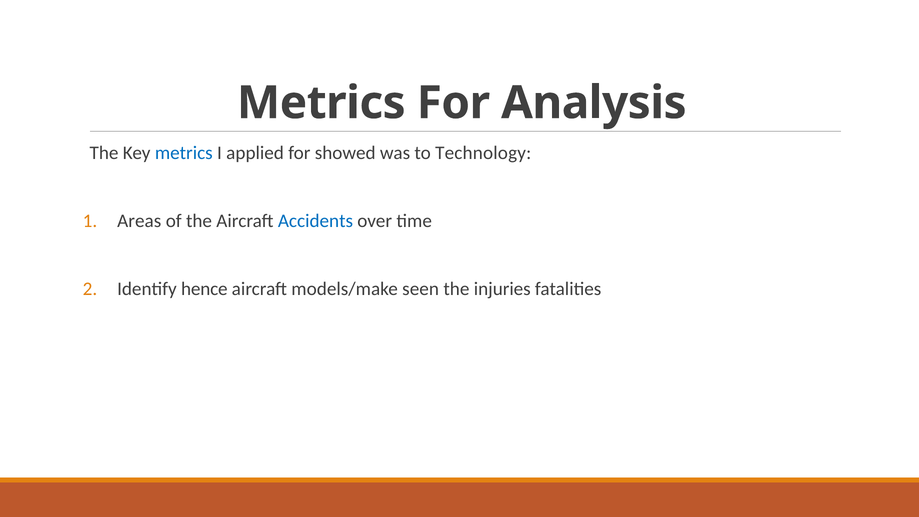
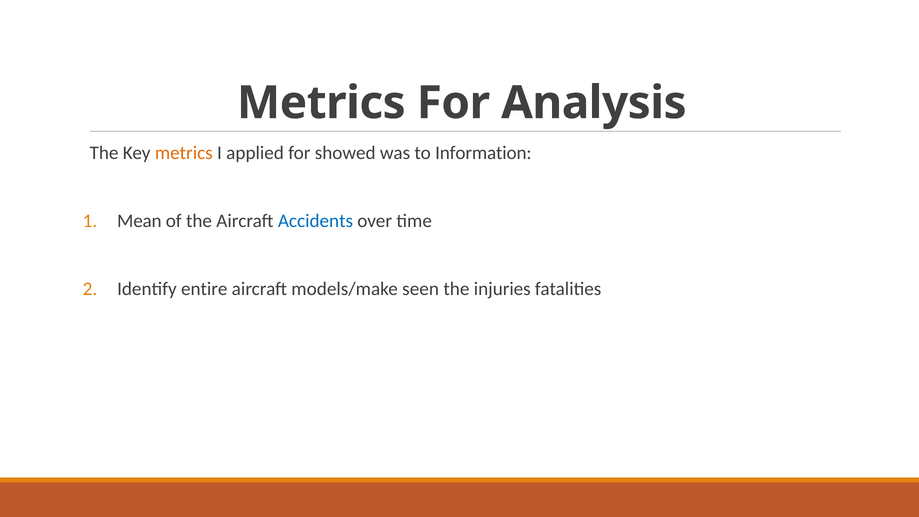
metrics colour: blue -> orange (184, 153)
Technology: Technology -> Information (483, 153)
Areas: Areas -> Mean (139, 221)
hence: hence -> entire (204, 289)
